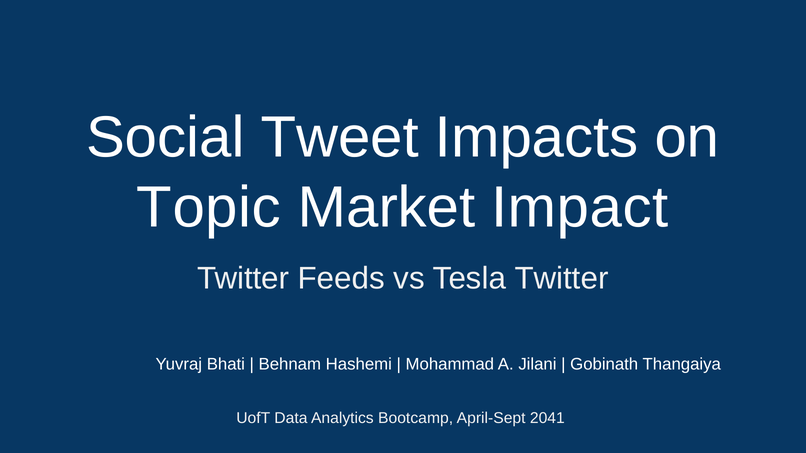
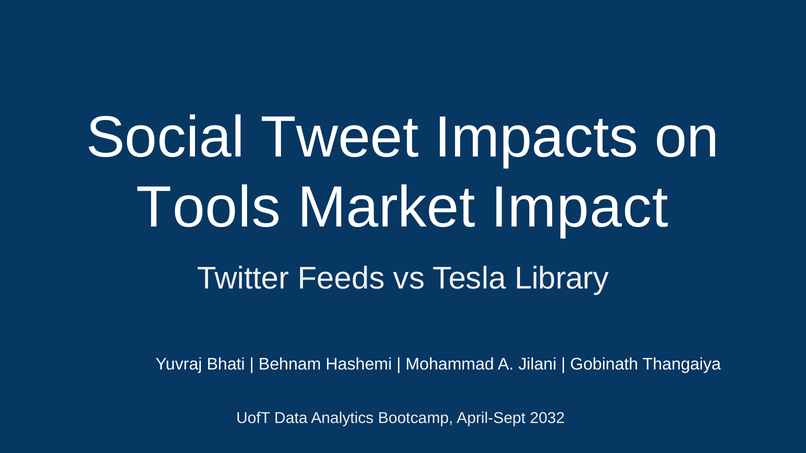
Topic: Topic -> Tools (209, 208)
Tesla Twitter: Twitter -> Library (562, 279)
2041: 2041 -> 2032 (547, 418)
